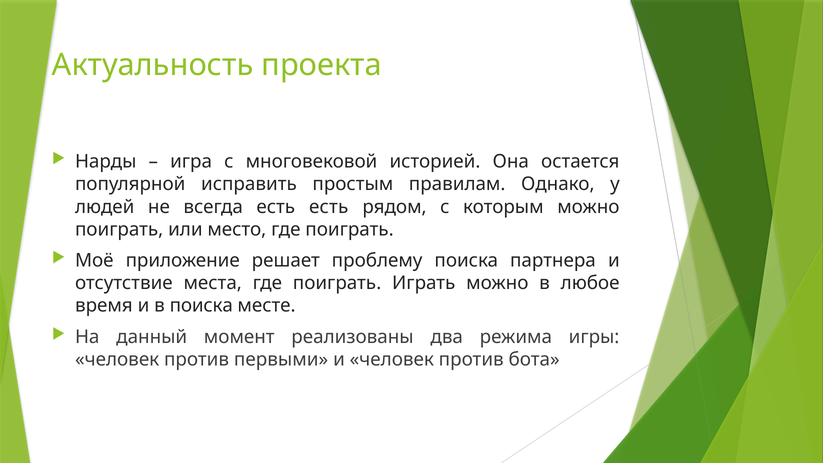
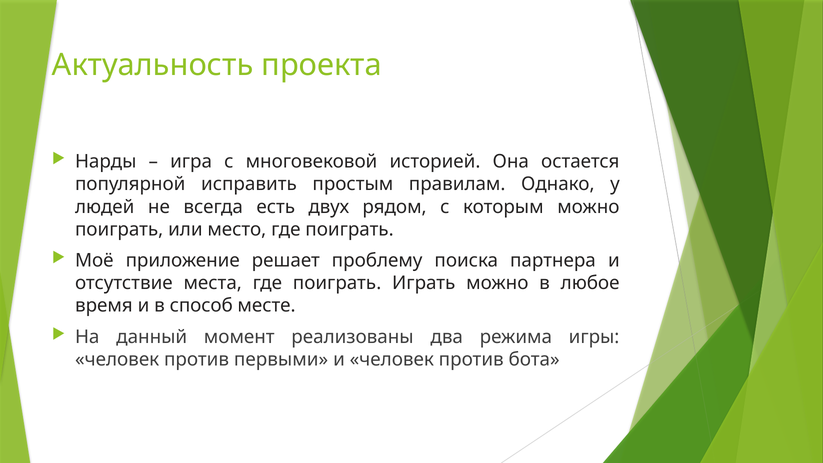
есть есть: есть -> двух (329, 207)
в поиска: поиска -> способ (201, 306)
